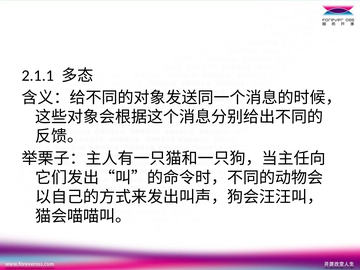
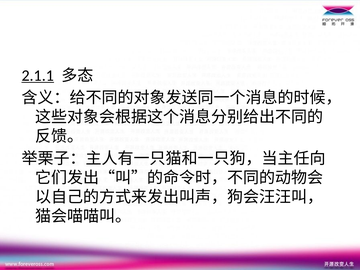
2.1.1 underline: none -> present (38, 75)
